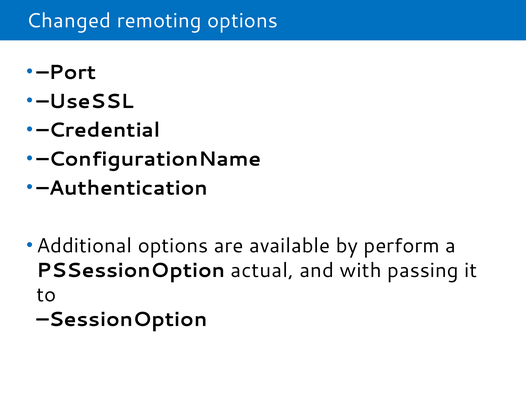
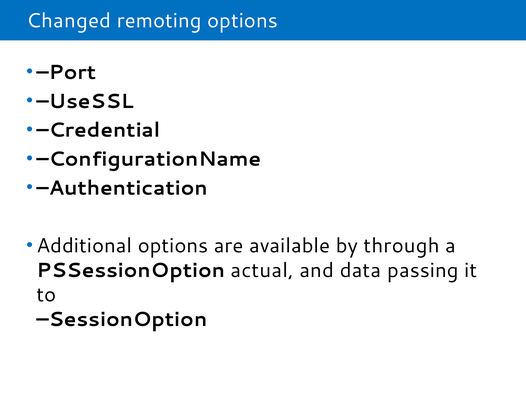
perform: perform -> through (402, 246)
with: with -> data (360, 271)
